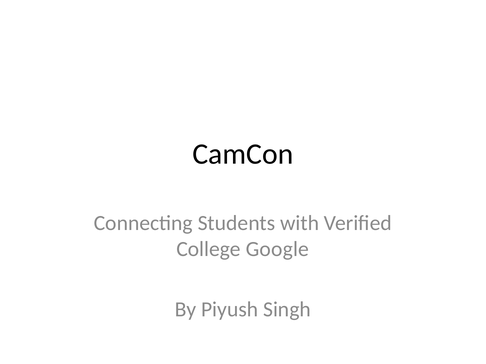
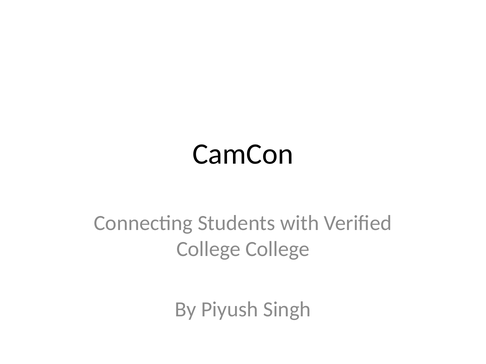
College Google: Google -> College (278, 249)
